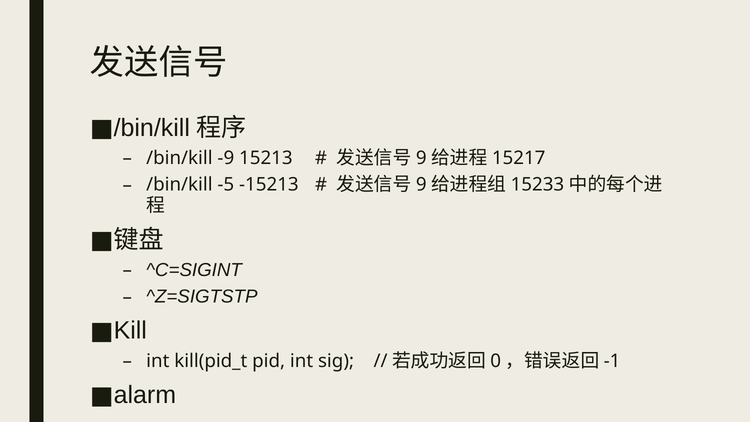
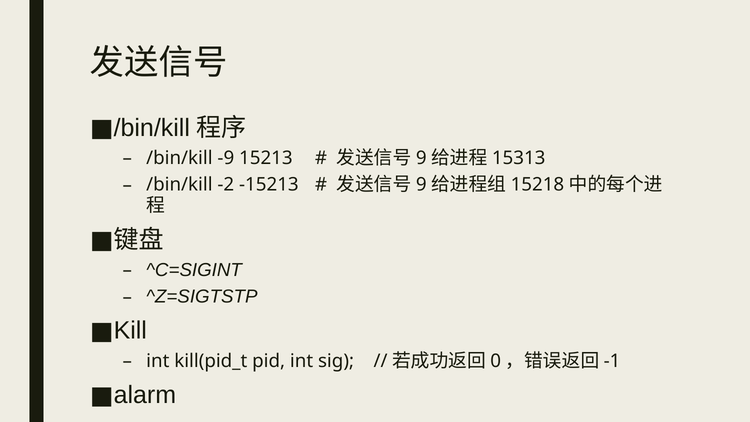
15217: 15217 -> 15313 (519, 158)
-5: -5 -> -2 (226, 185)
15233: 15233 -> 15218 (537, 185)
